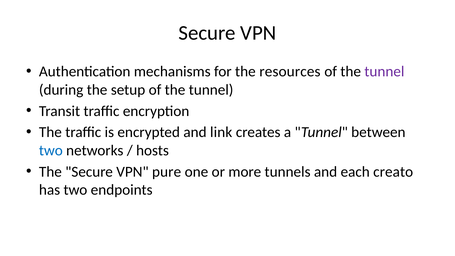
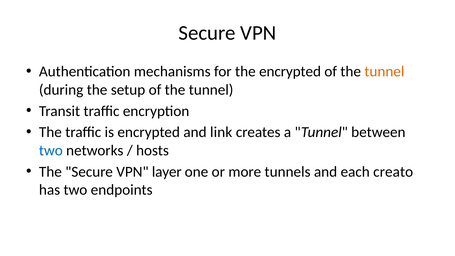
the resources: resources -> encrypted (290, 72)
tunnel colour: purple -> orange (384, 72)
pure: pure -> layer (167, 172)
